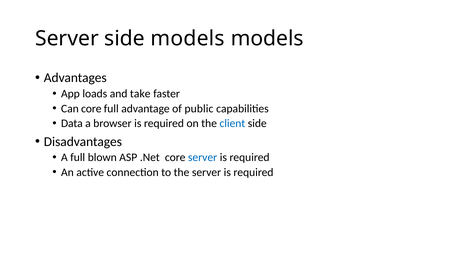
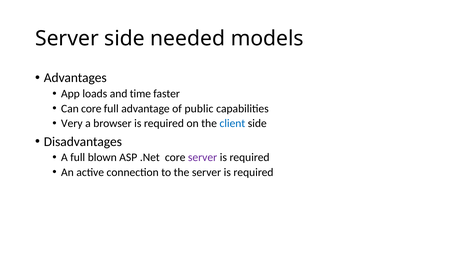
side models: models -> needed (188, 39)
take: take -> time (140, 94)
Data: Data -> Very (72, 124)
server colour: blue -> purple (203, 158)
